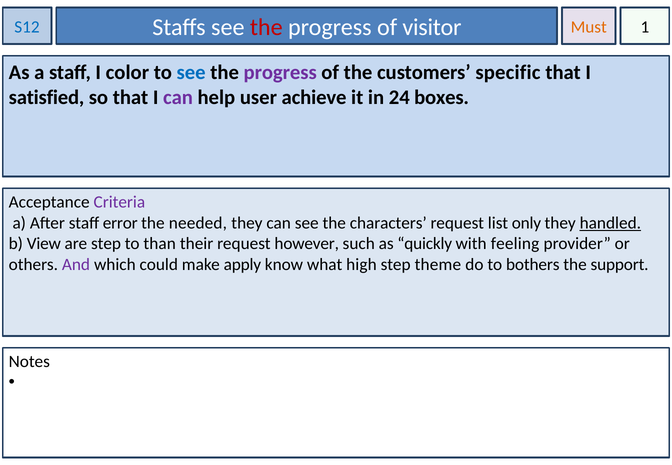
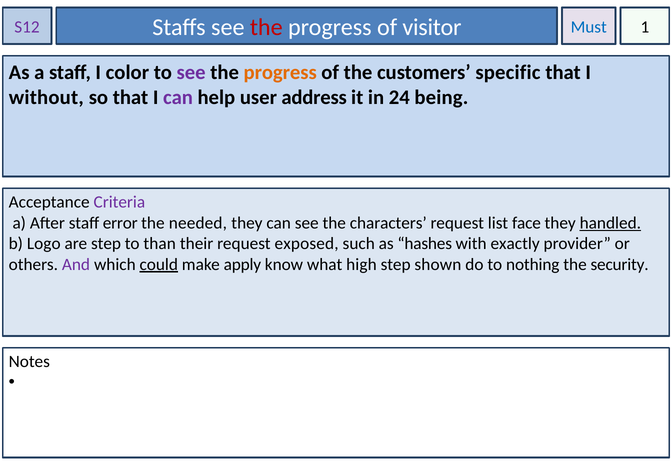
S12 colour: blue -> purple (27, 27)
Must colour: orange -> blue (589, 27)
see colour: blue -> purple (191, 73)
progress colour: purple -> orange (280, 73)
satisfied: satisfied -> without (46, 98)
achieve: achieve -> address (314, 98)
boxes: boxes -> being (441, 98)
only: only -> face (526, 223)
View: View -> Logo (44, 244)
however: however -> exposed (307, 244)
quickly: quickly -> hashes (425, 244)
feeling: feeling -> exactly (515, 244)
could underline: none -> present (159, 264)
theme: theme -> shown (438, 264)
bothers: bothers -> nothing (533, 264)
support: support -> security (620, 264)
